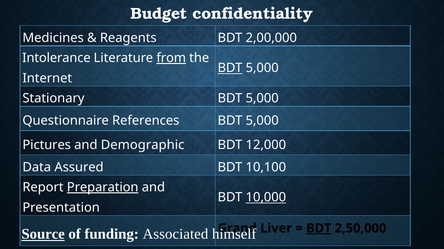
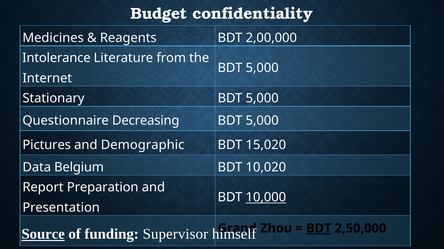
from underline: present -> none (171, 58)
BDT underline: present -> none (230, 68)
References: References -> Decreasing (146, 121)
12,000: 12,000 -> 15,020 (266, 145)
Assured: Assured -> Belgium (79, 168)
10,100: 10,100 -> 10,020 (266, 168)
Preparation underline: present -> none (103, 188)
Liver: Liver -> Zhou (276, 229)
Associated: Associated -> Supervisor (175, 235)
